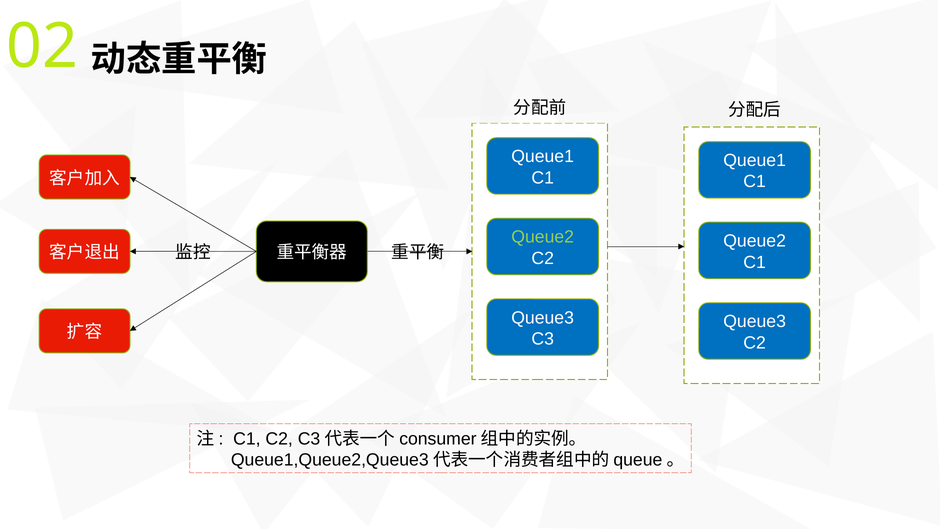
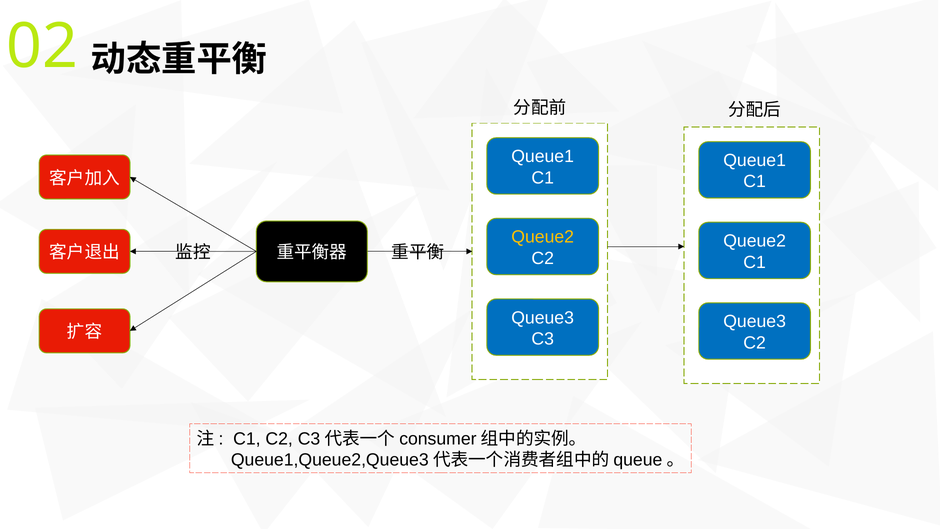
Queue2 colour: light green -> yellow (543, 237)
